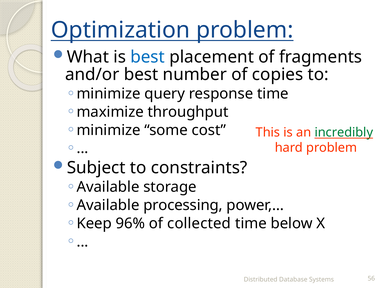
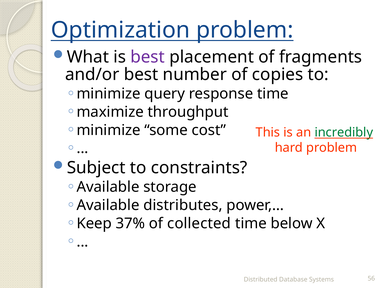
best colour: blue -> purple (148, 57)
processing: processing -> distributes (183, 205)
96%: 96% -> 37% (130, 223)
